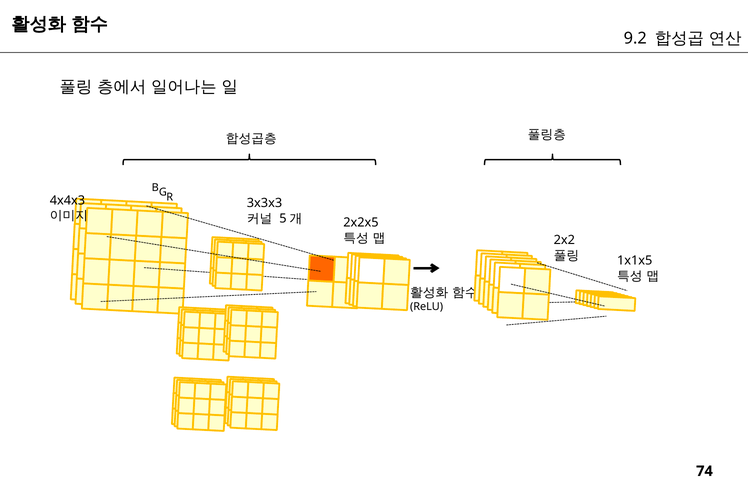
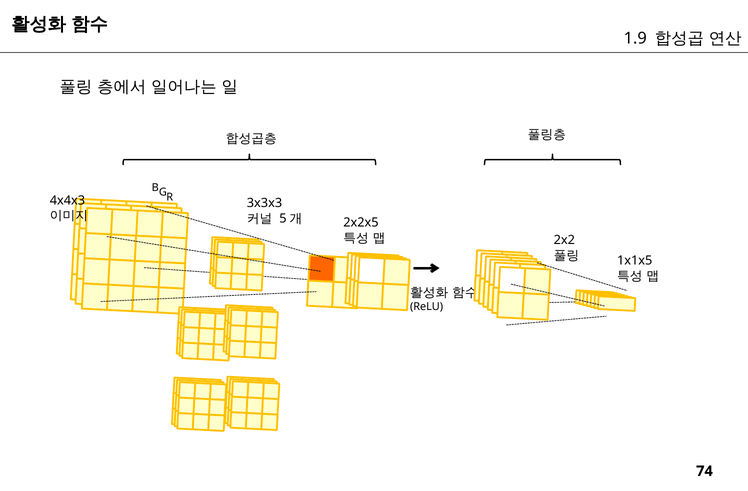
9.2: 9.2 -> 1.9 (635, 38)
